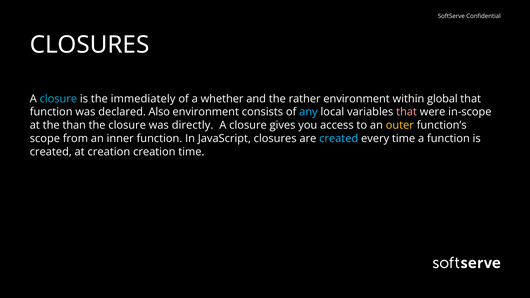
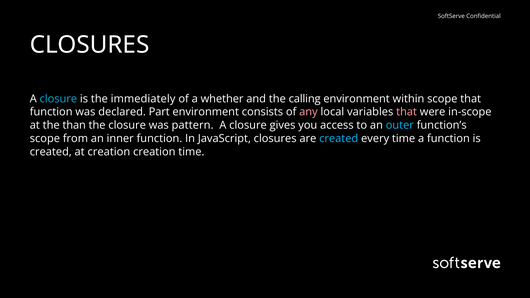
rather: rather -> calling (305, 99)
within global: global -> scope (442, 99)
Also: Also -> Part (159, 112)
any colour: light blue -> pink (308, 112)
directly: directly -> pattern (193, 125)
outer colour: yellow -> light blue (400, 125)
